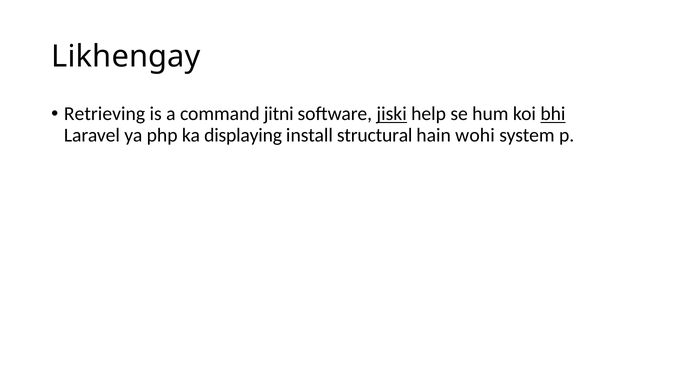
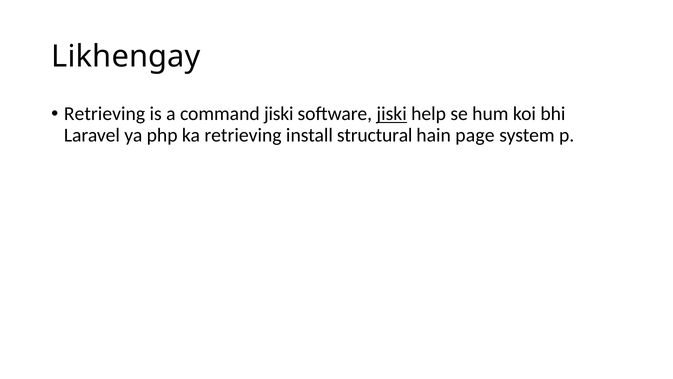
command jitni: jitni -> jiski (279, 114)
bhi underline: present -> none (553, 114)
ka displaying: displaying -> retrieving (243, 135)
wohi: wohi -> page (475, 135)
